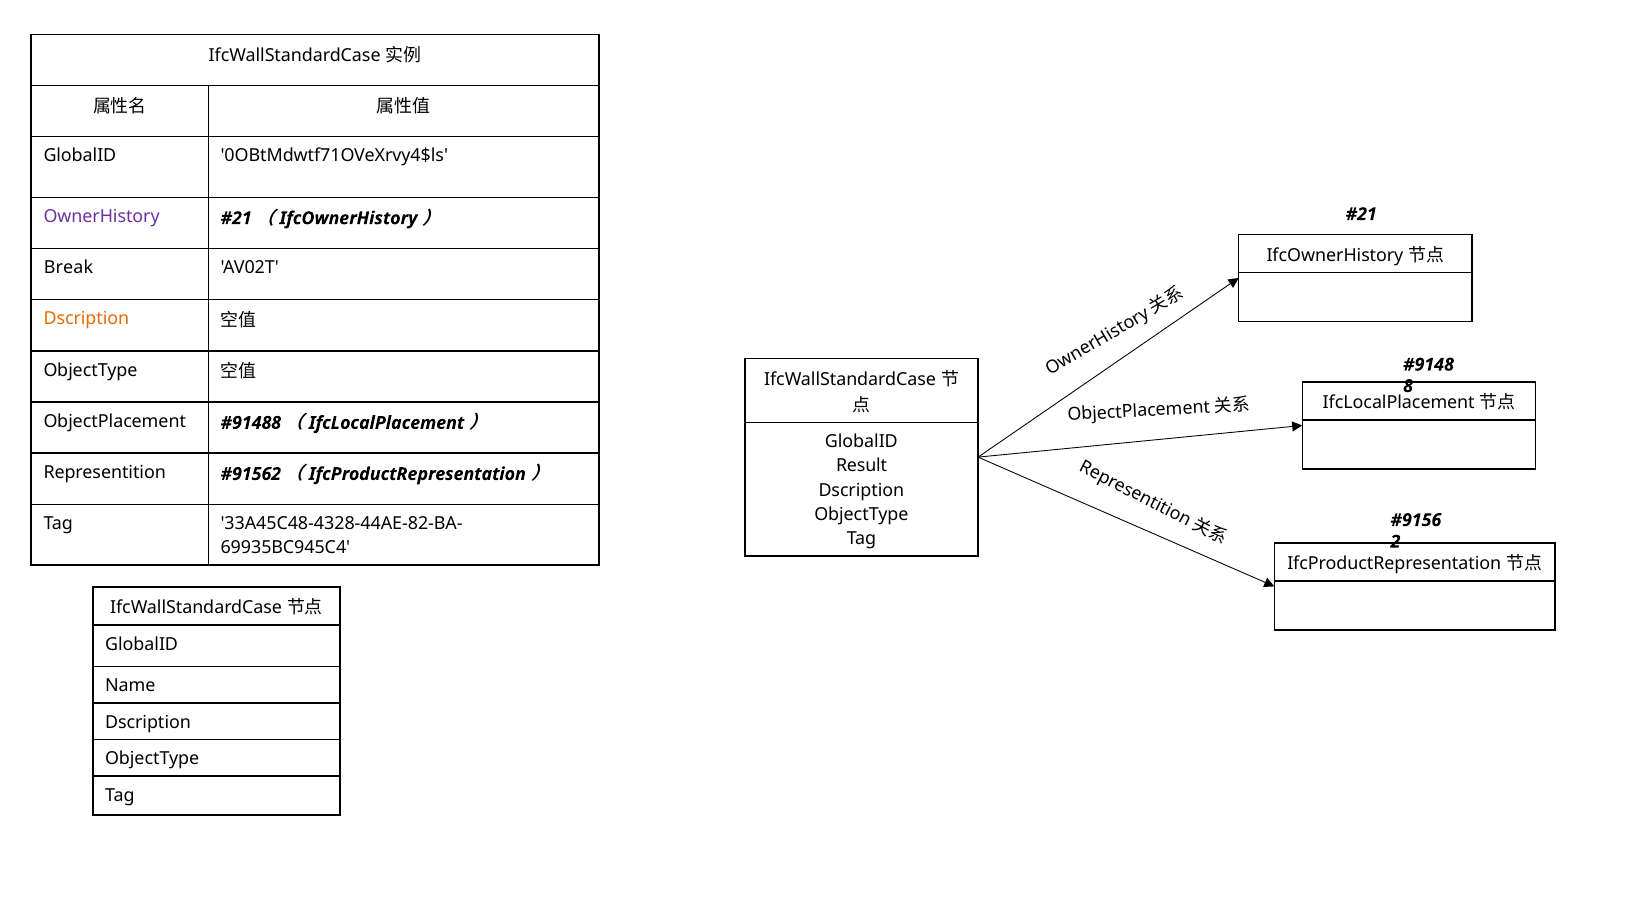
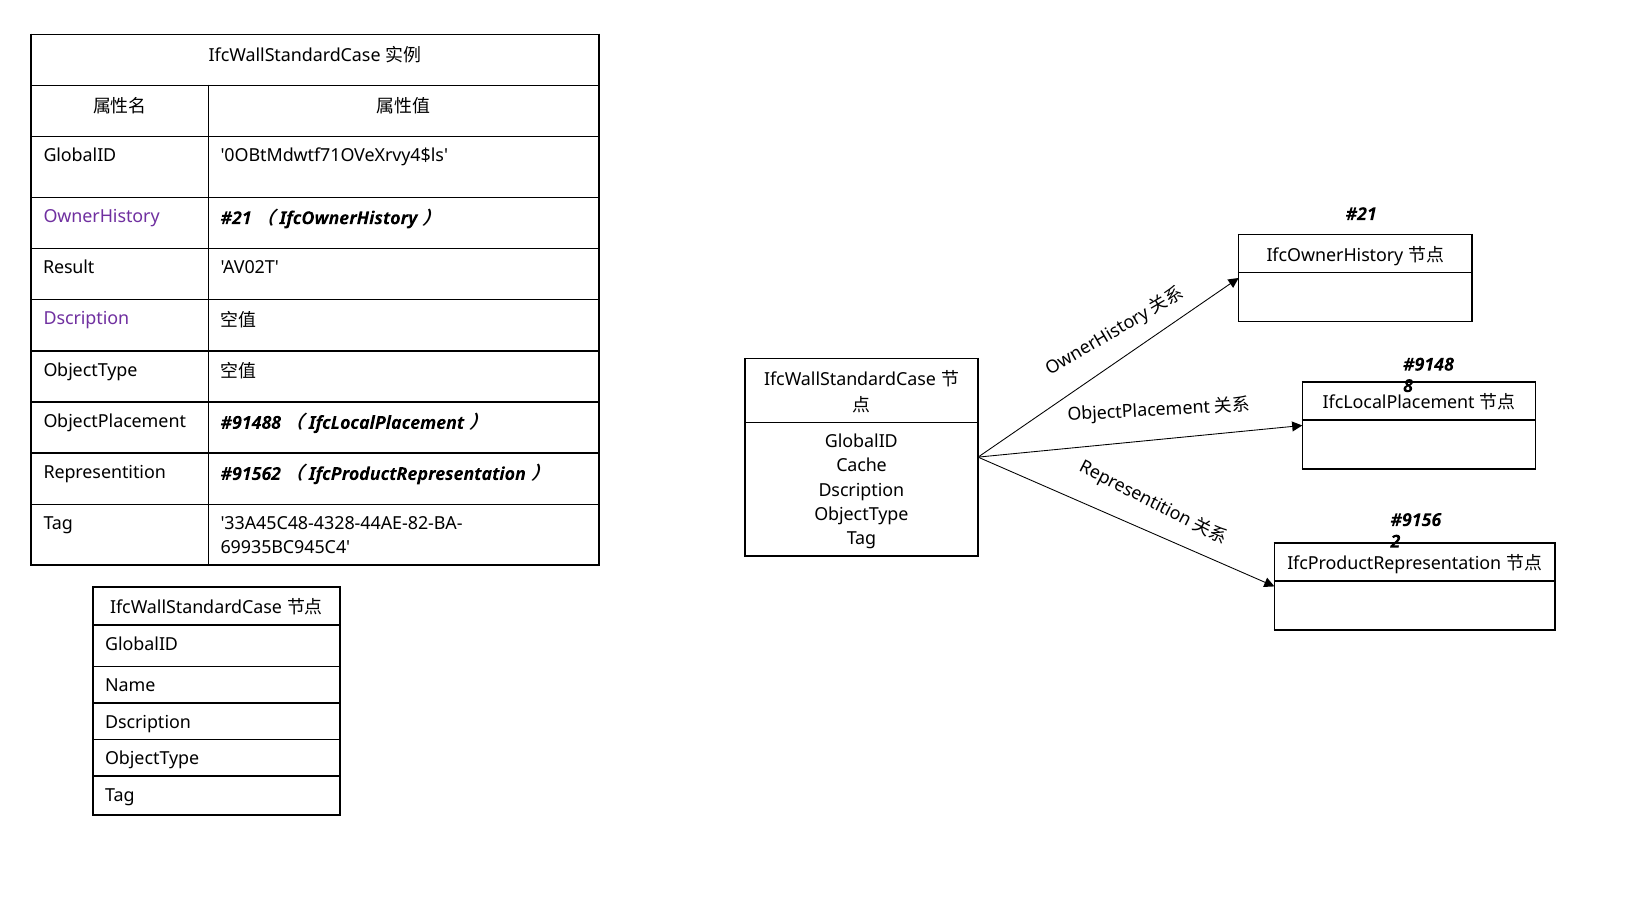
Break: Break -> Result (69, 268)
Dscription colour: orange -> purple (86, 319)
Result: Result -> Cache (862, 466)
